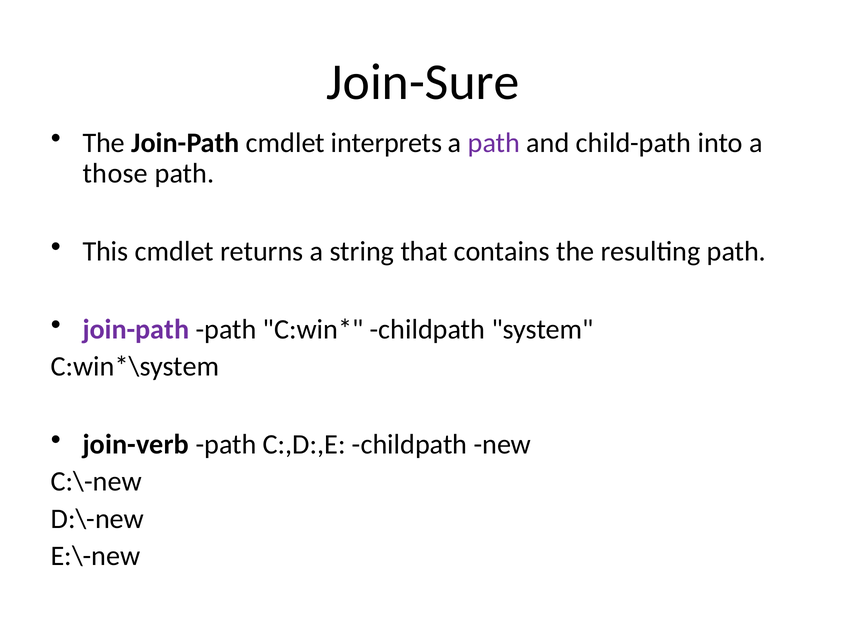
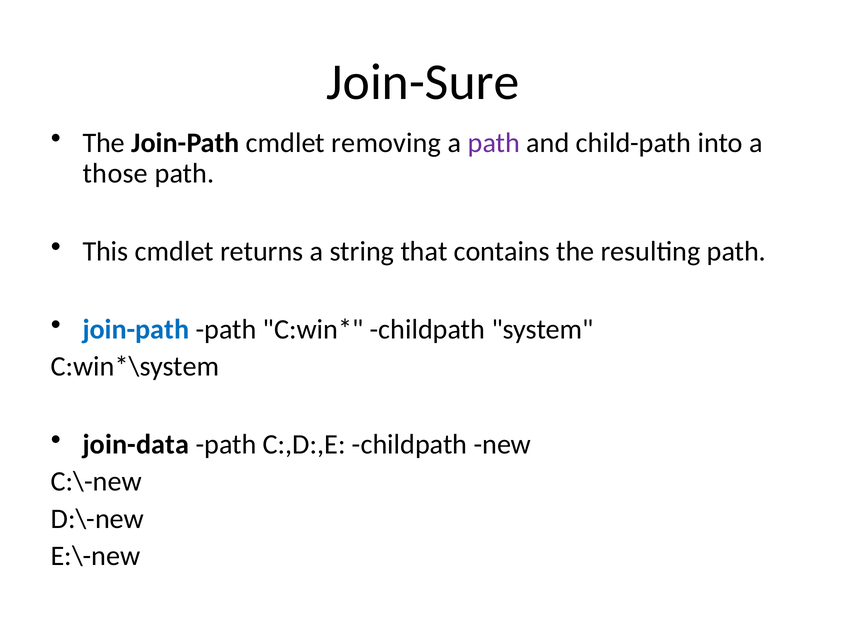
interprets: interprets -> removing (386, 143)
join-path colour: purple -> blue (136, 329)
join-verb: join-verb -> join-data (136, 444)
